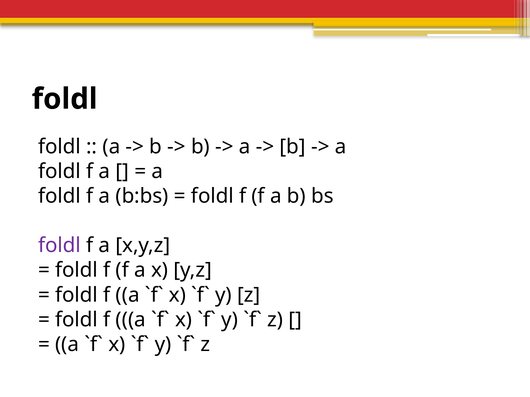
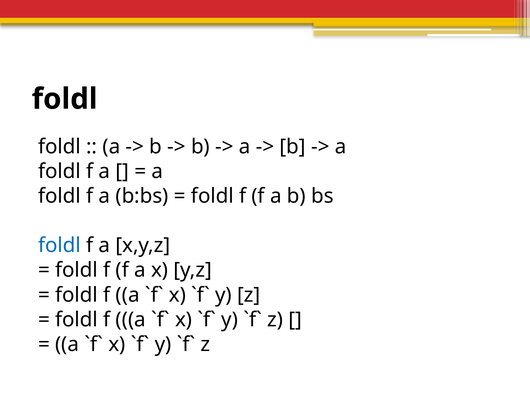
foldl colour: purple -> blue (59, 246)
